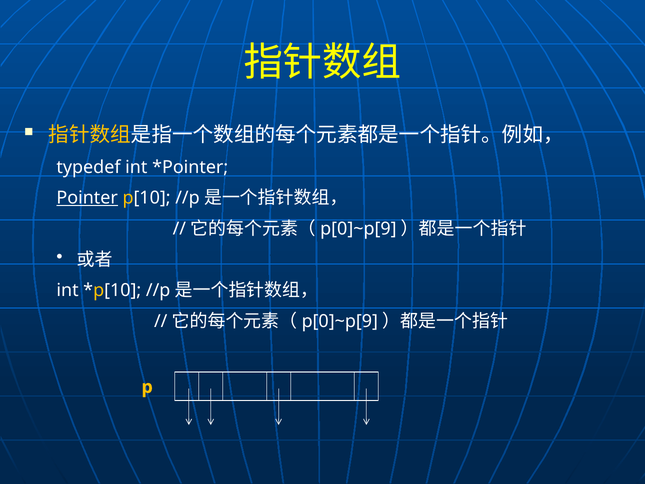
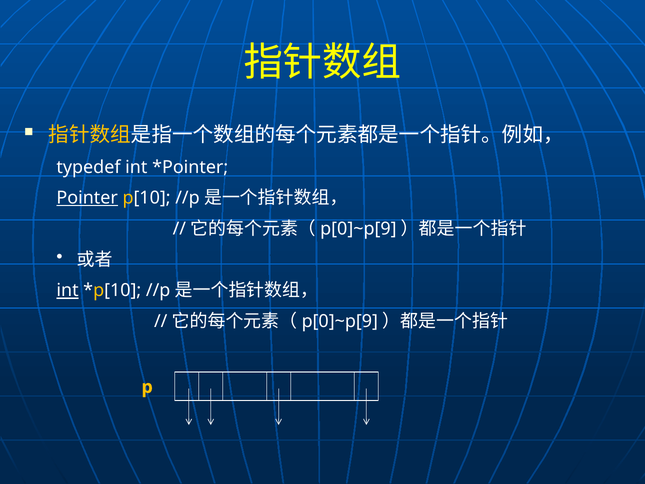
int underline: none -> present (68, 290)
